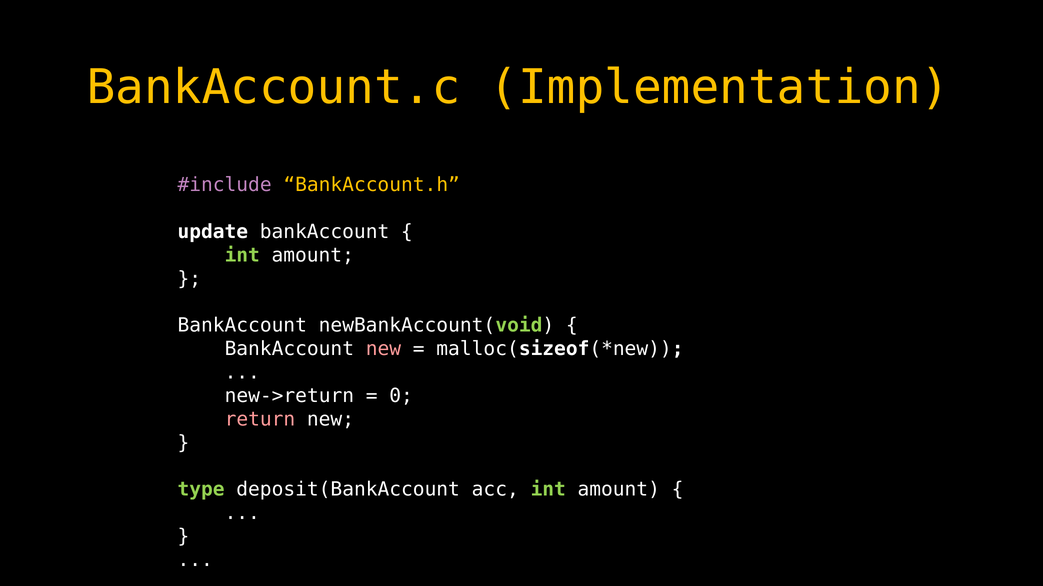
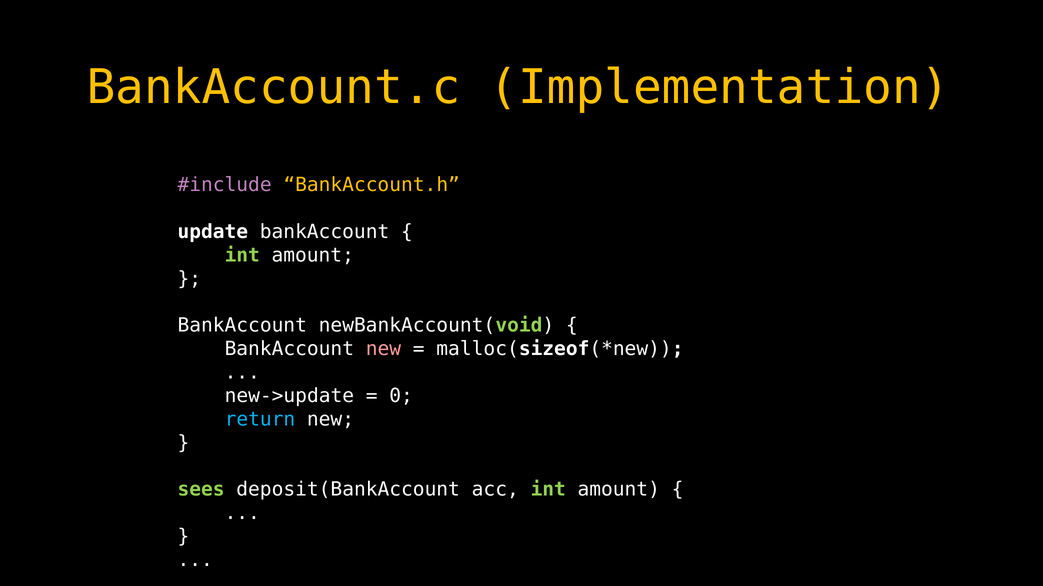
new->return: new->return -> new->update (289, 396)
return colour: pink -> light blue (260, 420)
type: type -> sees (201, 490)
